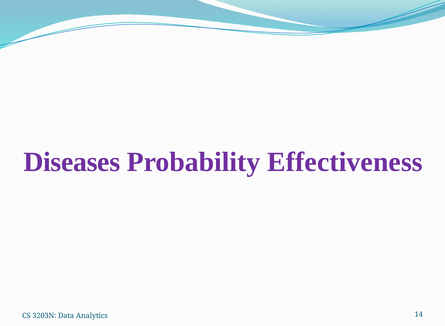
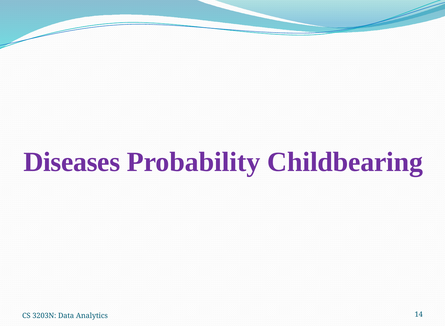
Effectiveness: Effectiveness -> Childbearing (345, 162)
